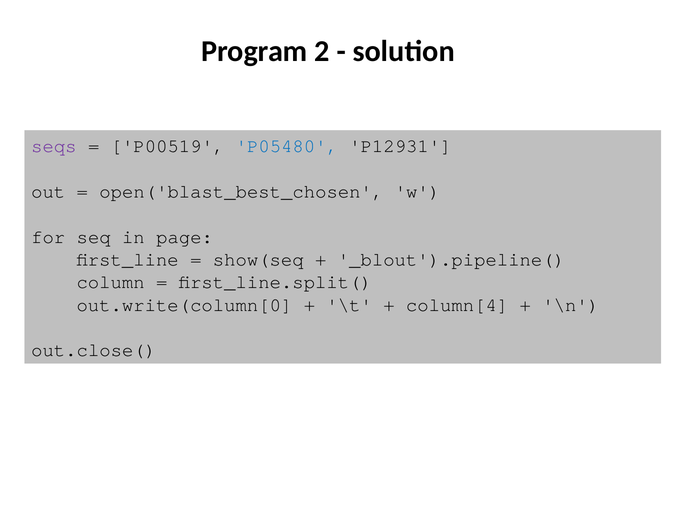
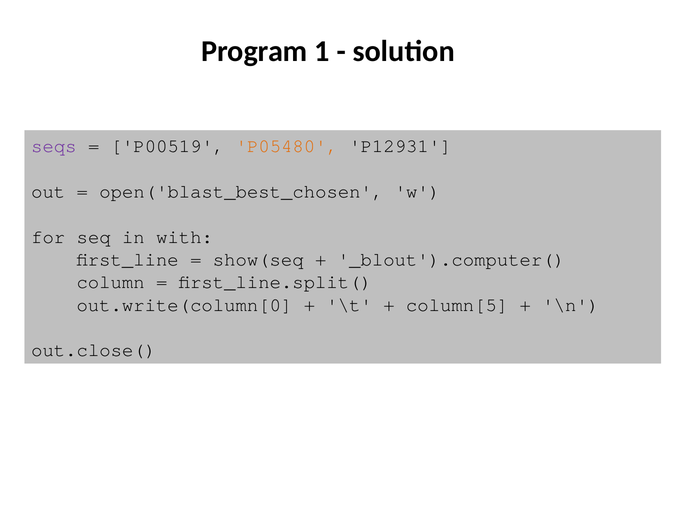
2: 2 -> 1 (322, 51)
P05480 colour: blue -> orange (287, 146)
page: page -> with (185, 237)
_blout').pipeline(: _blout').pipeline( -> _blout').computer( (451, 260)
column[4: column[4 -> column[5 (457, 305)
